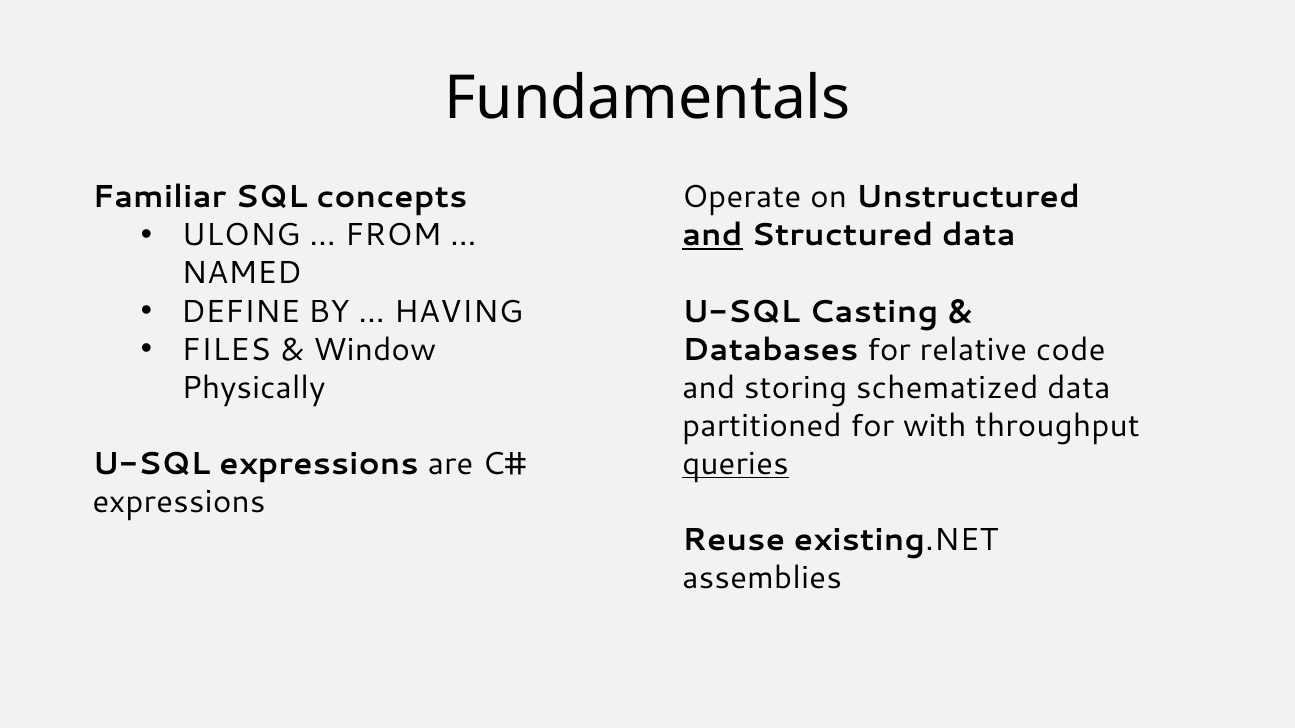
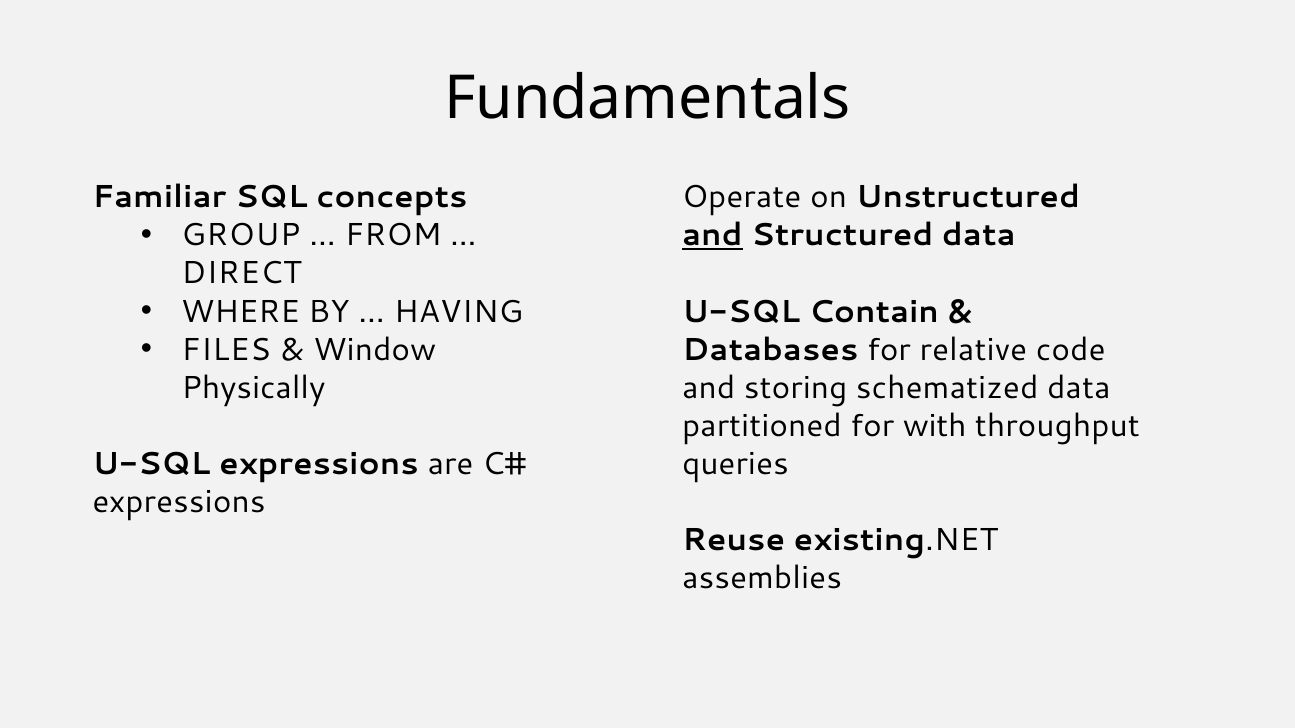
ULONG: ULONG -> GROUP (241, 236)
NAMED: NAMED -> DIRECT (241, 274)
DEFINE: DEFINE -> WHERE (241, 312)
Casting: Casting -> Contain (874, 312)
queries underline: present -> none (735, 464)
